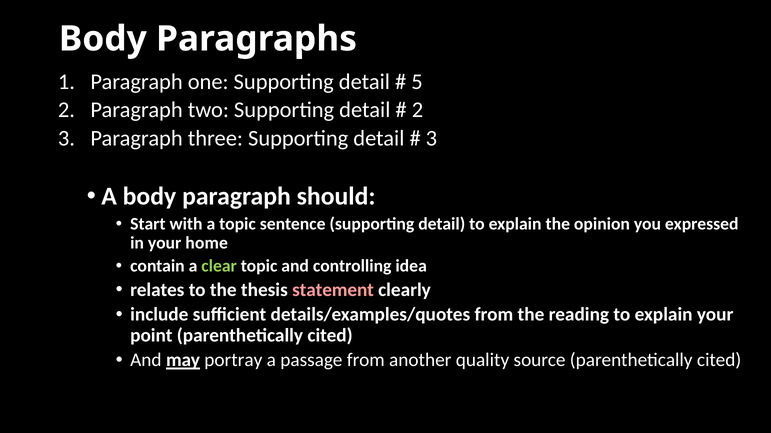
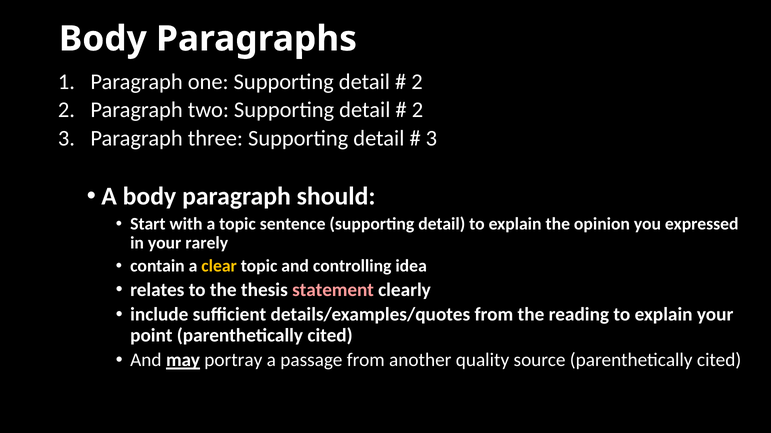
5: 5 -> 2 (417, 82)
home: home -> rarely (207, 243)
clear colour: light green -> yellow (219, 266)
